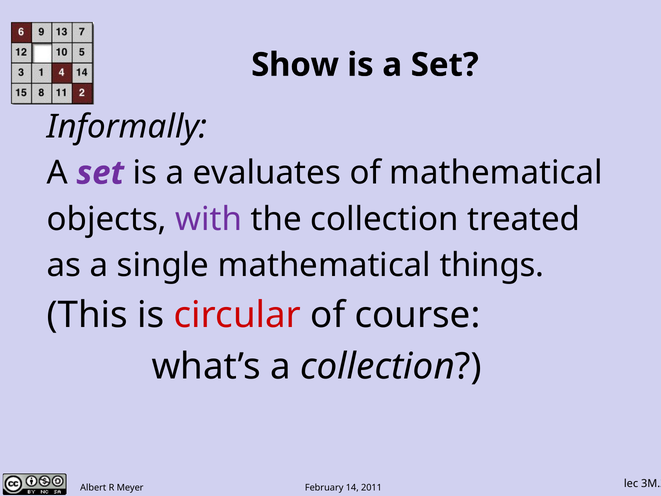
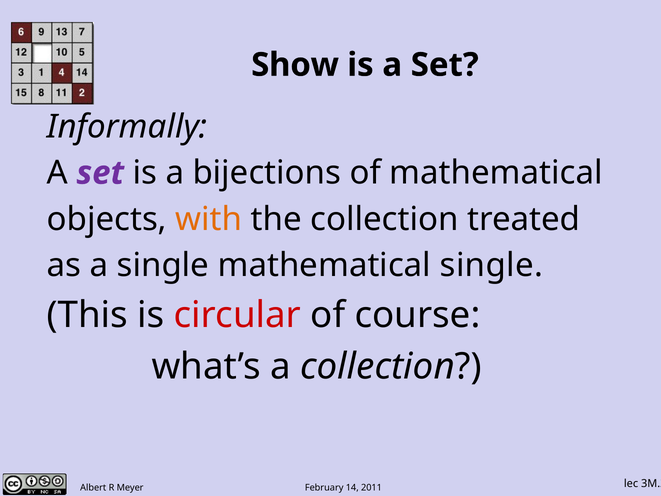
evaluates: evaluates -> bijections (267, 173)
with colour: purple -> orange (209, 219)
mathematical things: things -> single (491, 265)
